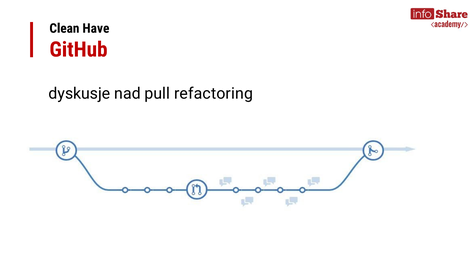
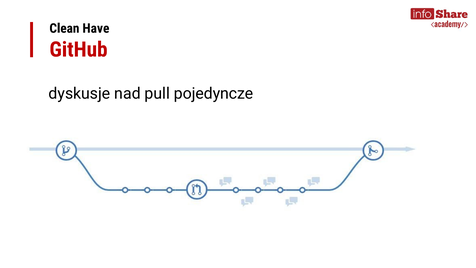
refactoring: refactoring -> pojedyncze (214, 94)
